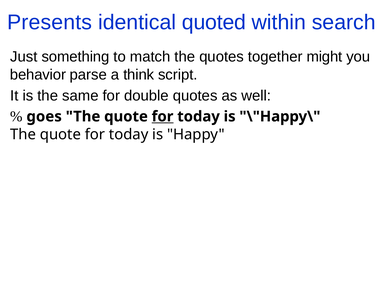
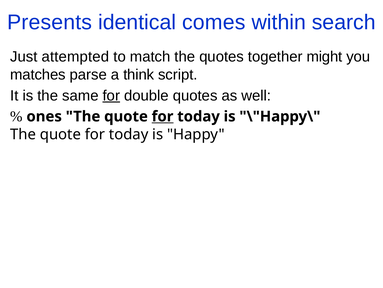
quoted: quoted -> comes (214, 22)
something: something -> attempted (75, 57)
behavior: behavior -> matches (38, 74)
for underline: none -> present (111, 95)
goes: goes -> ones (44, 116)
